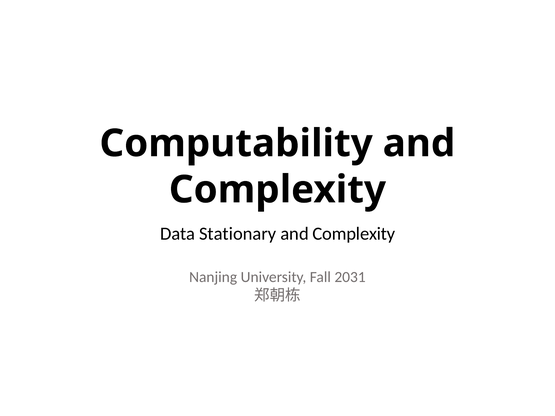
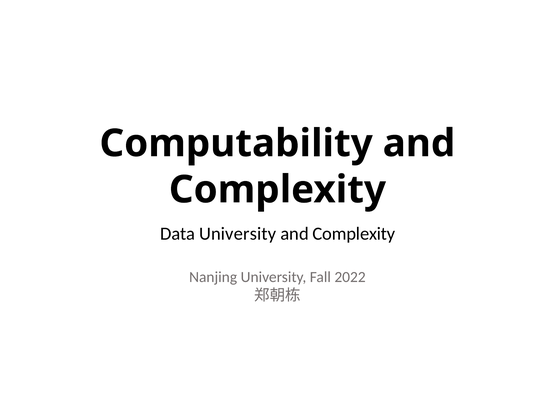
Data Stationary: Stationary -> University (238, 234)
2031: 2031 -> 2022 (350, 277)
